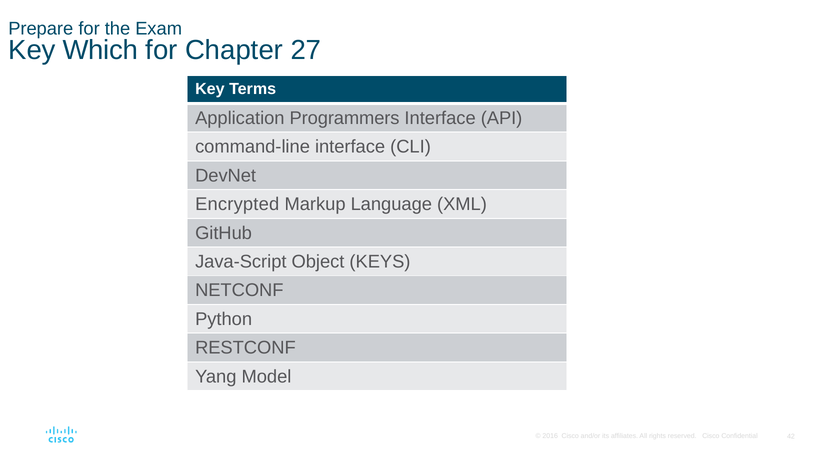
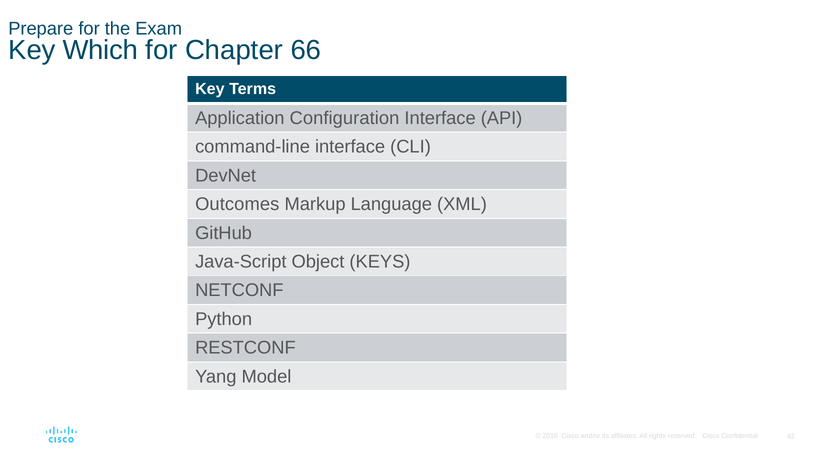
27: 27 -> 66 (306, 50)
Programmers: Programmers -> Configuration (344, 118)
Encrypted: Encrypted -> Outcomes (237, 204)
